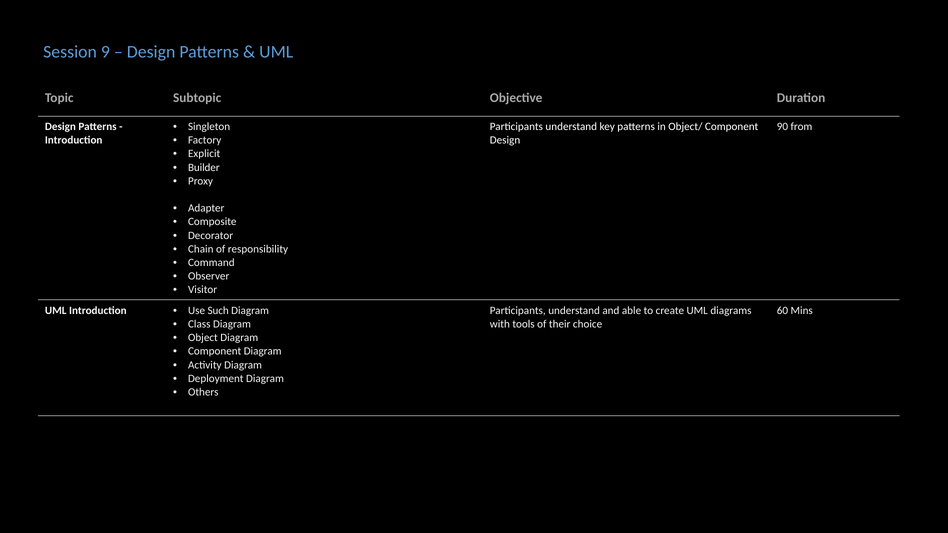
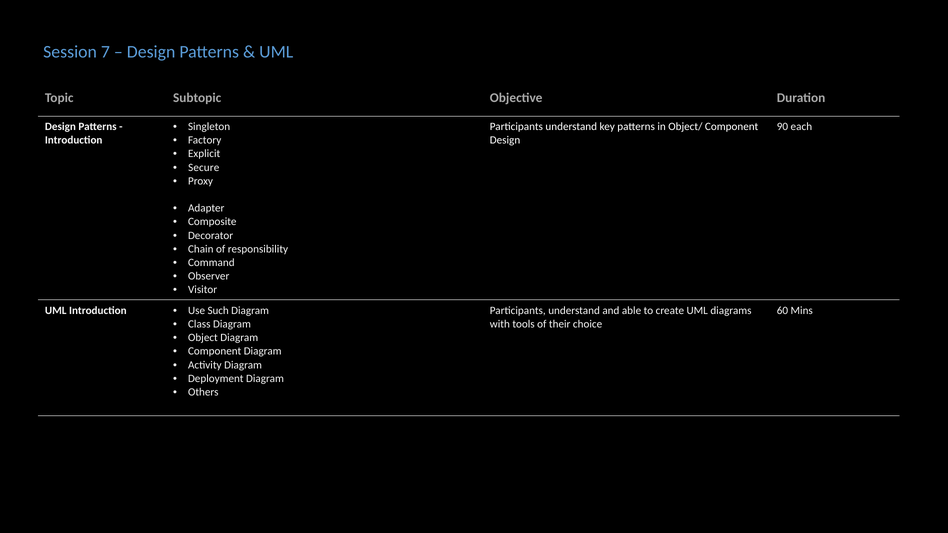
9: 9 -> 7 (105, 52)
from: from -> each (801, 127)
Builder: Builder -> Secure (204, 167)
